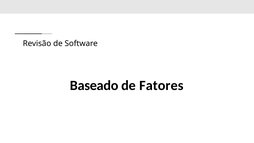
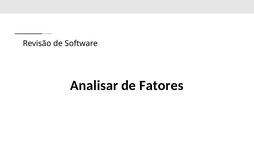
Baseado: Baseado -> Analisar (94, 85)
